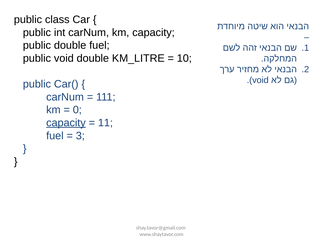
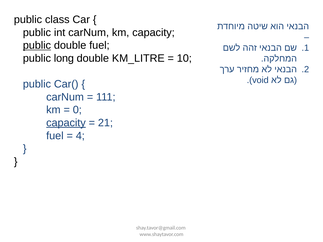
public underline: none -> present (37, 45)
public void: void -> long (64, 58)
11: 11 -> 21 (105, 123)
3: 3 -> 4 (80, 136)
